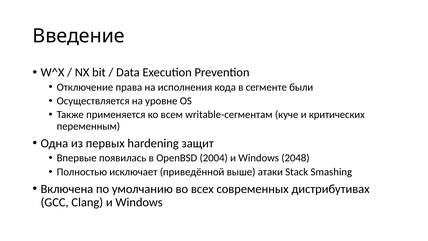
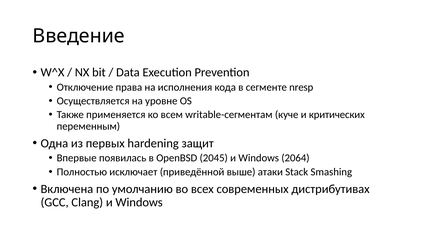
были: были -> nresp (301, 87)
2004: 2004 -> 2045 (214, 158)
2048: 2048 -> 2064 (295, 158)
